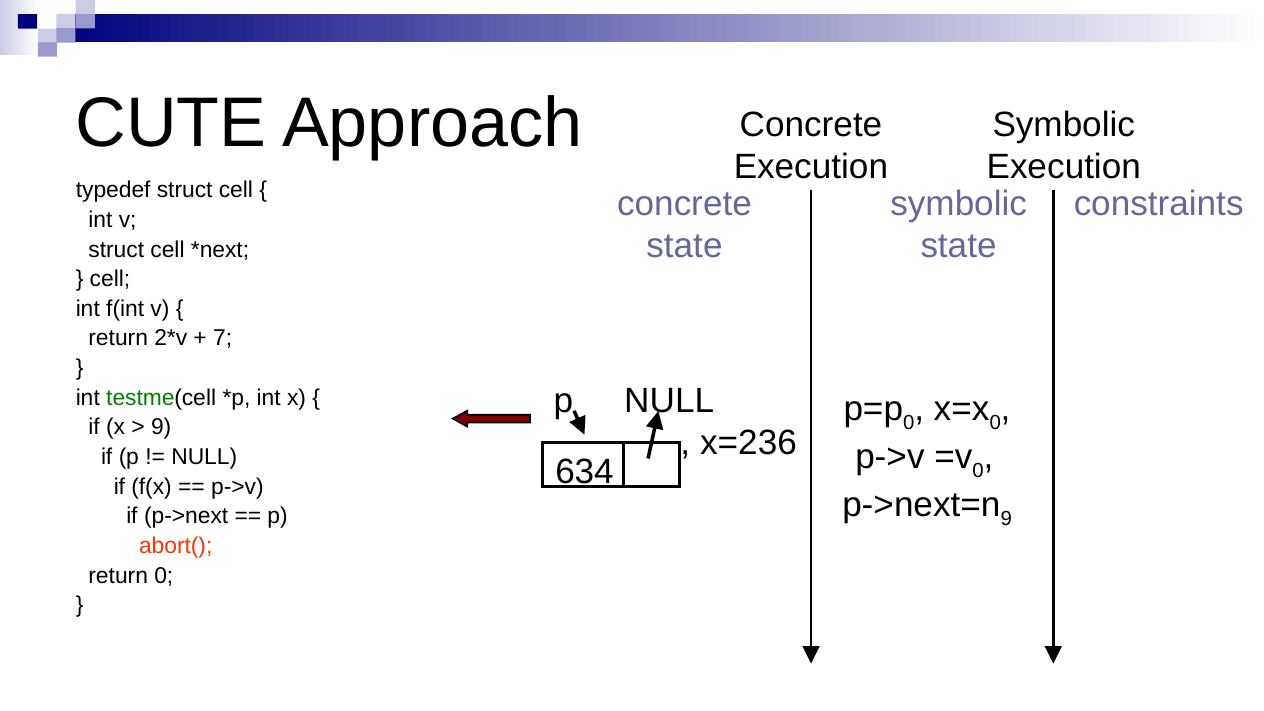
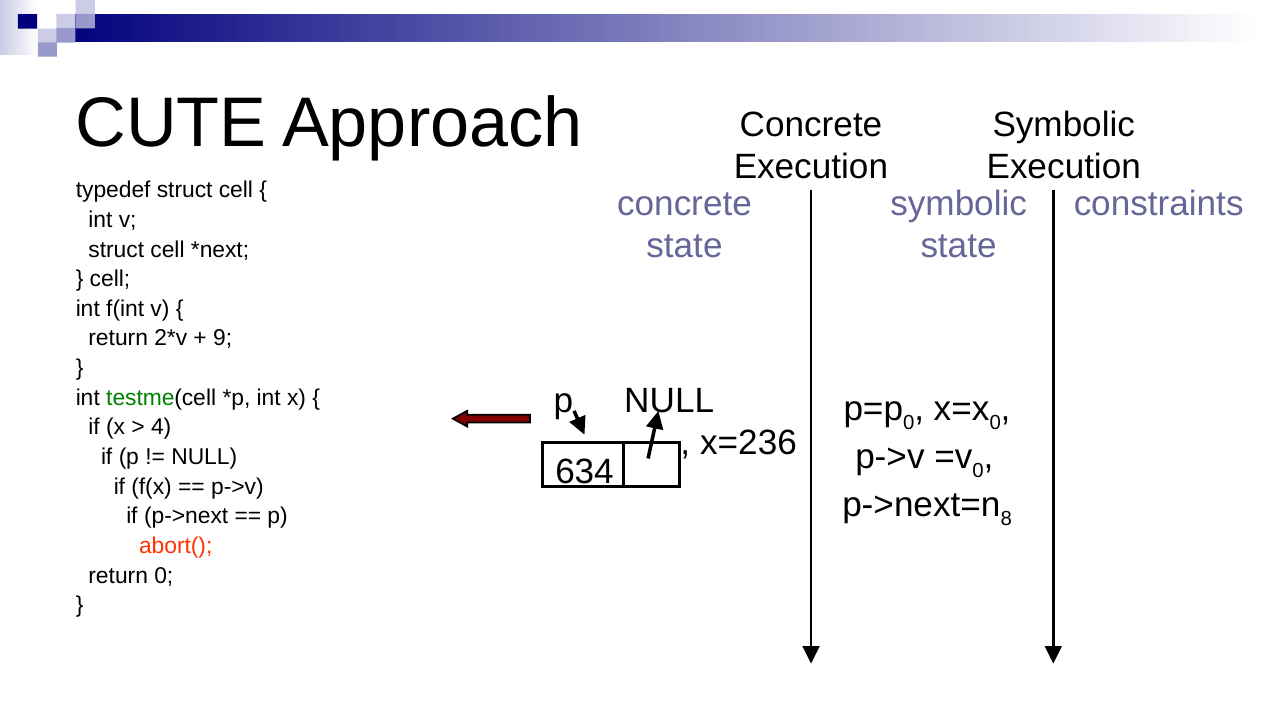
7: 7 -> 9 (223, 338)
9: 9 -> 4 (161, 427)
9: 9 -> 8 (1006, 519)
